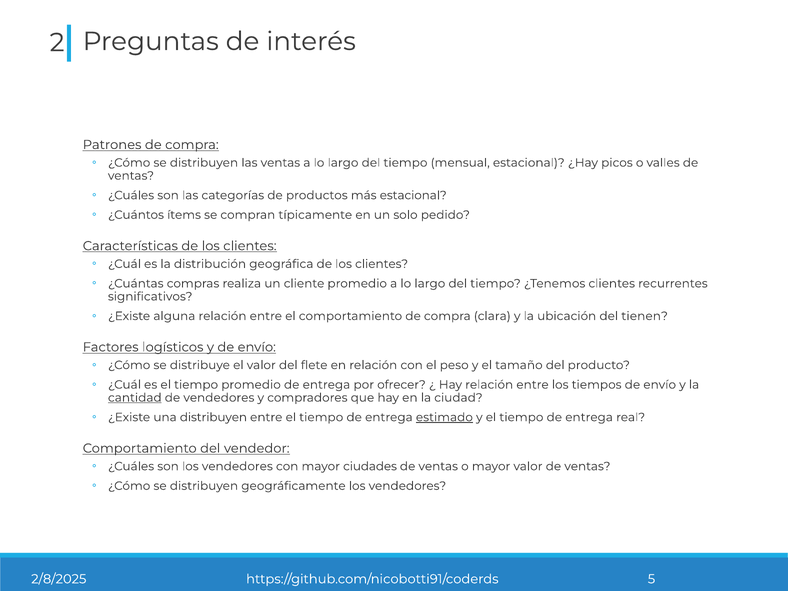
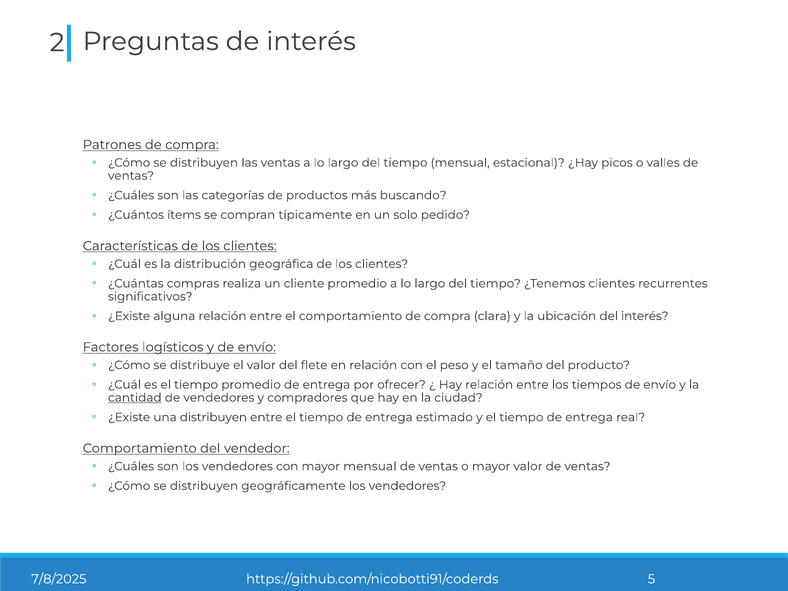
más estacional: estacional -> buscando (413, 195)
del tienen: tienen -> interés (645, 316)
estimado underline: present -> none (444, 417)
mayor ciudades: ciudades -> mensual (370, 466)
2/8/2025: 2/8/2025 -> 7/8/2025 (59, 579)
